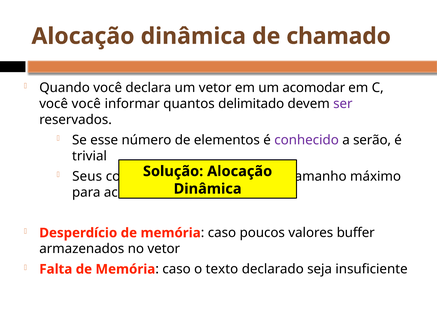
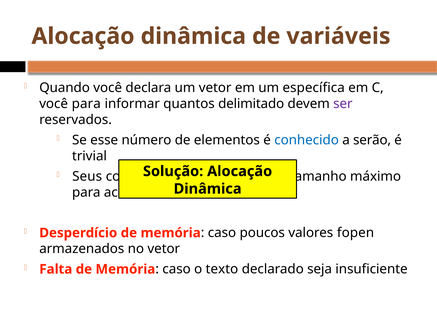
chamado: chamado -> variáveis (338, 36)
um acomodar: acomodar -> específica (314, 88)
você você: você -> para (86, 104)
conhecido colour: purple -> blue (307, 140)
buffer: buffer -> fopen (356, 233)
